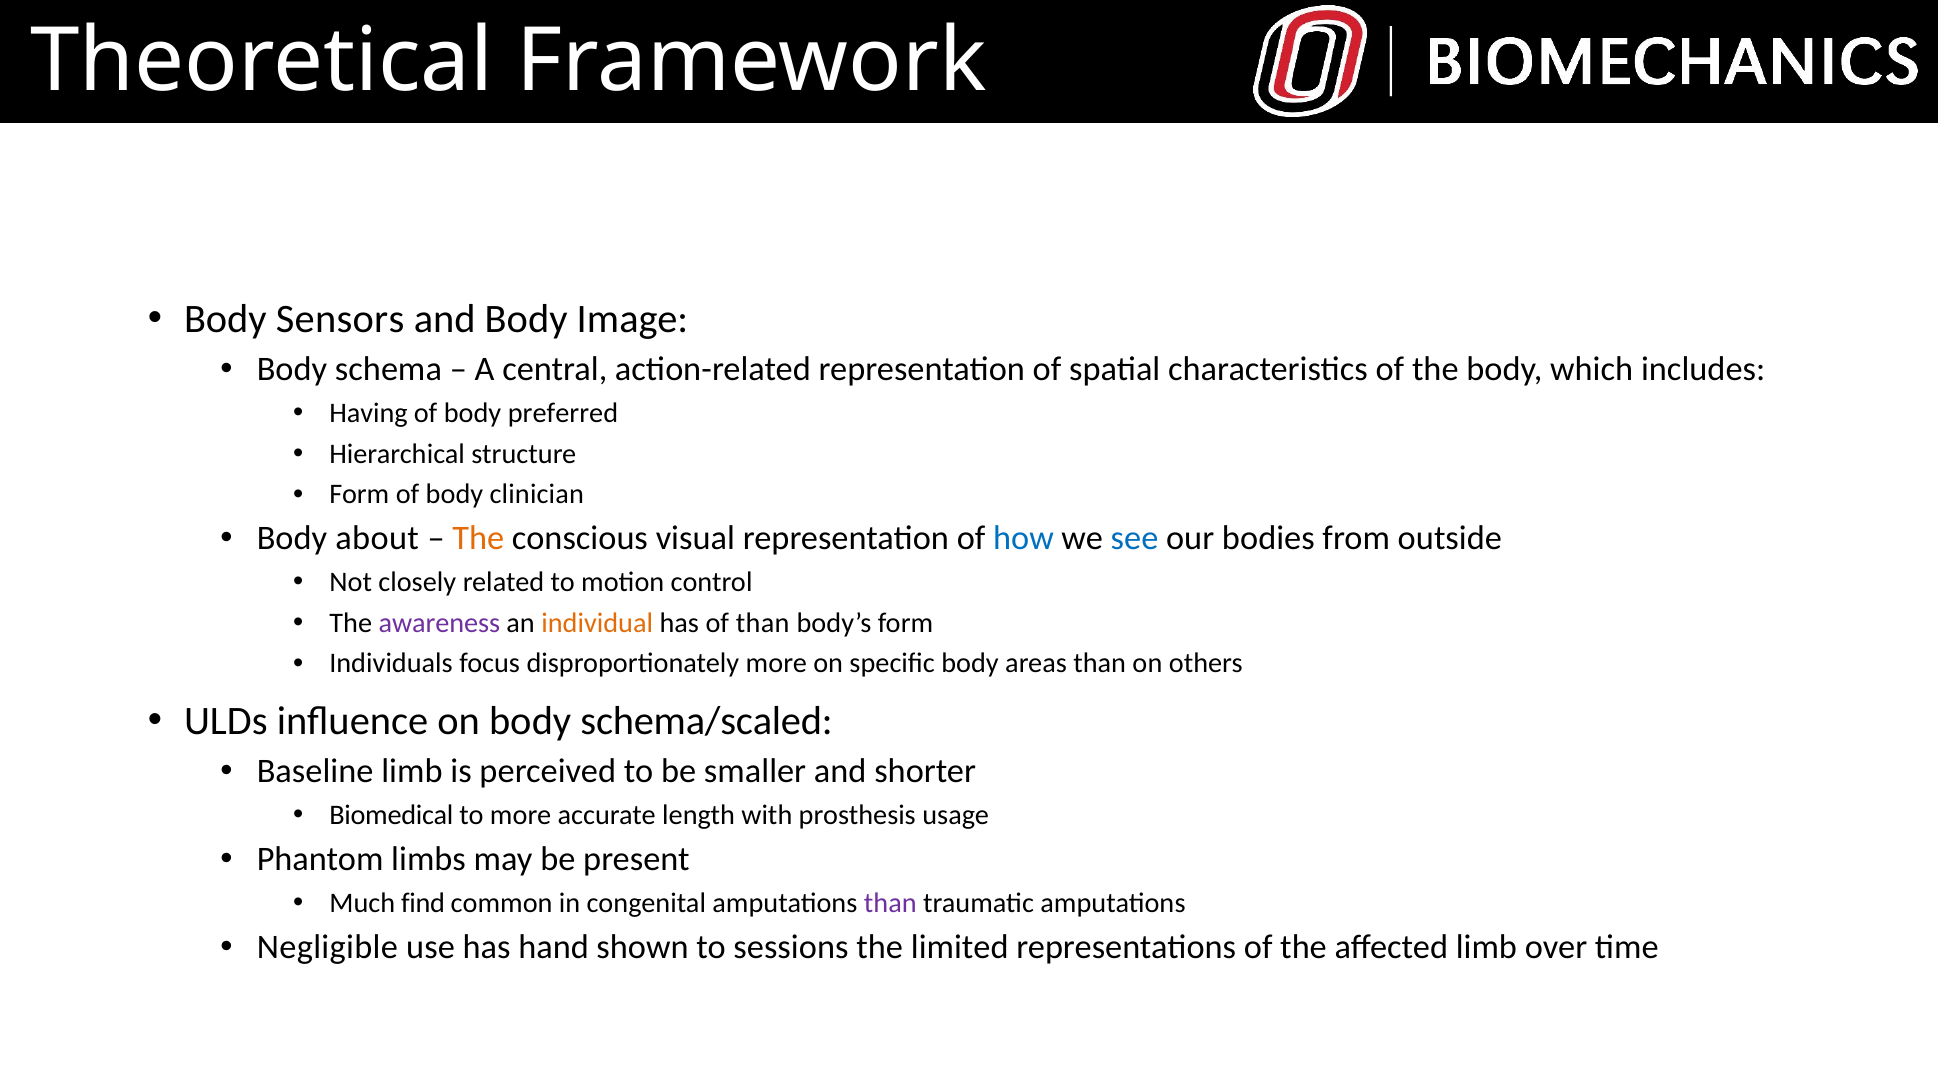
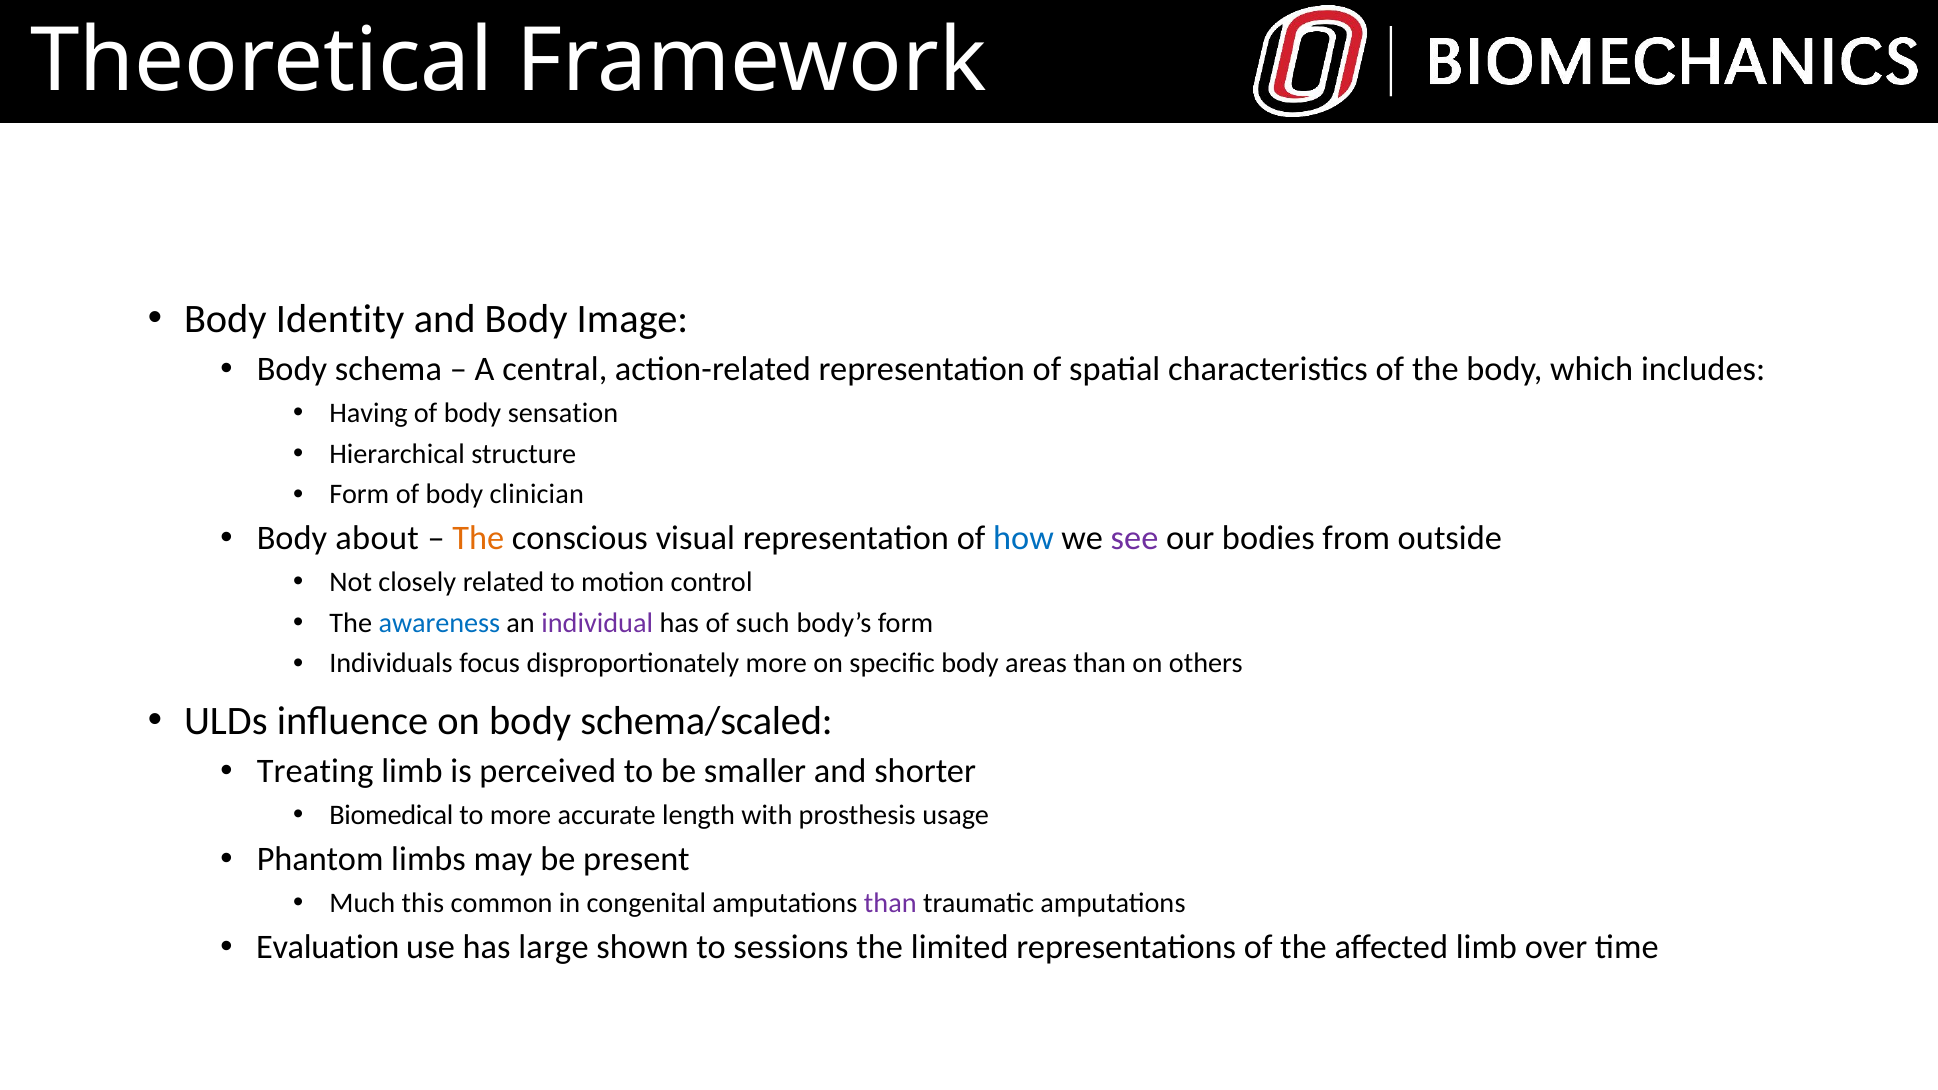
Sensors: Sensors -> Identity (340, 319)
preferred: preferred -> sensation (563, 413)
see colour: blue -> purple (1134, 538)
awareness colour: purple -> blue (439, 623)
individual colour: orange -> purple (597, 623)
of than: than -> such (763, 623)
Baseline: Baseline -> Treating (315, 771)
find: find -> this (423, 903)
Negligible: Negligible -> Evaluation (328, 947)
hand: hand -> large (554, 947)
